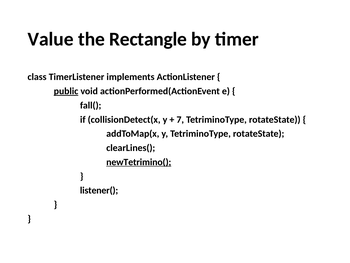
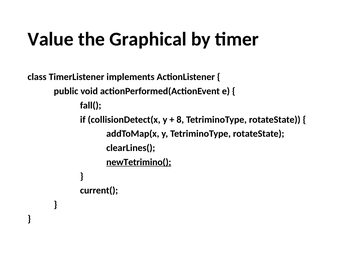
Rectangle: Rectangle -> Graphical (148, 39)
public underline: present -> none (66, 91)
7: 7 -> 8 (180, 119)
listener(: listener( -> current( (99, 190)
